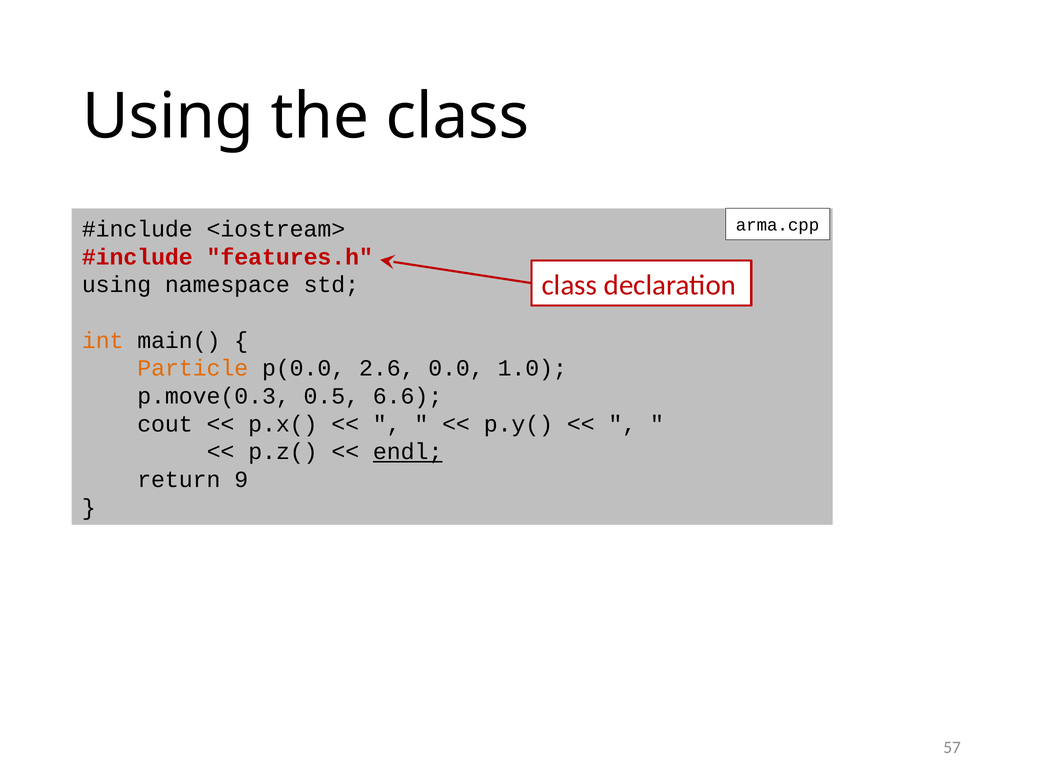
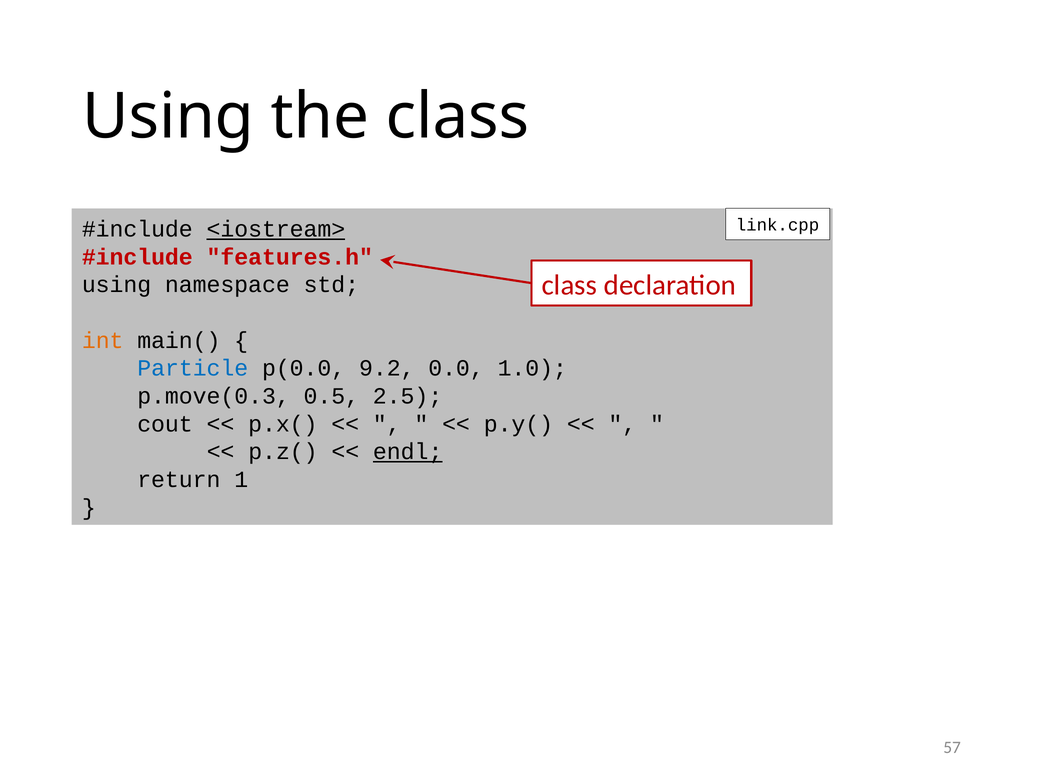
arma.cpp: arma.cpp -> link.cpp (777, 225)
<iostream> underline: none -> present (276, 229)
Particle colour: orange -> blue (193, 368)
2.6: 2.6 -> 9.2 (387, 368)
6.6: 6.6 -> 2.5 (408, 396)
9: 9 -> 1 (241, 479)
